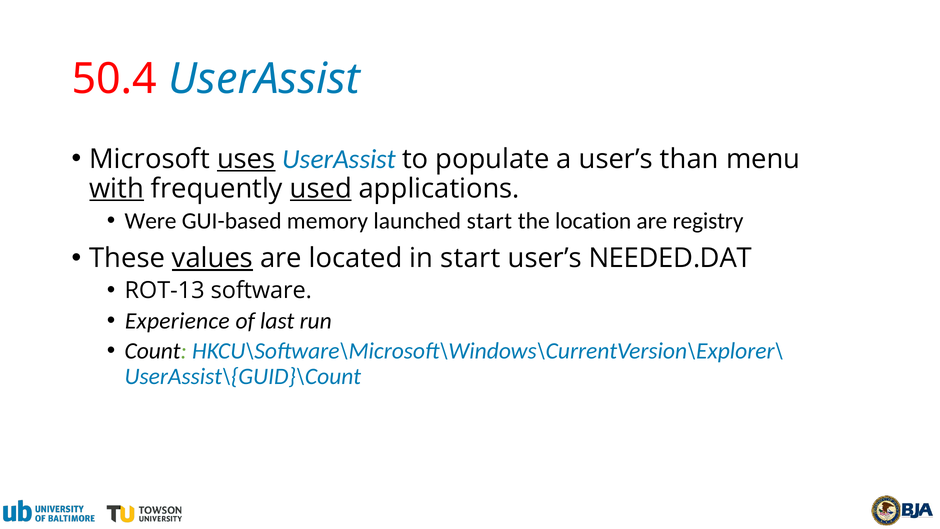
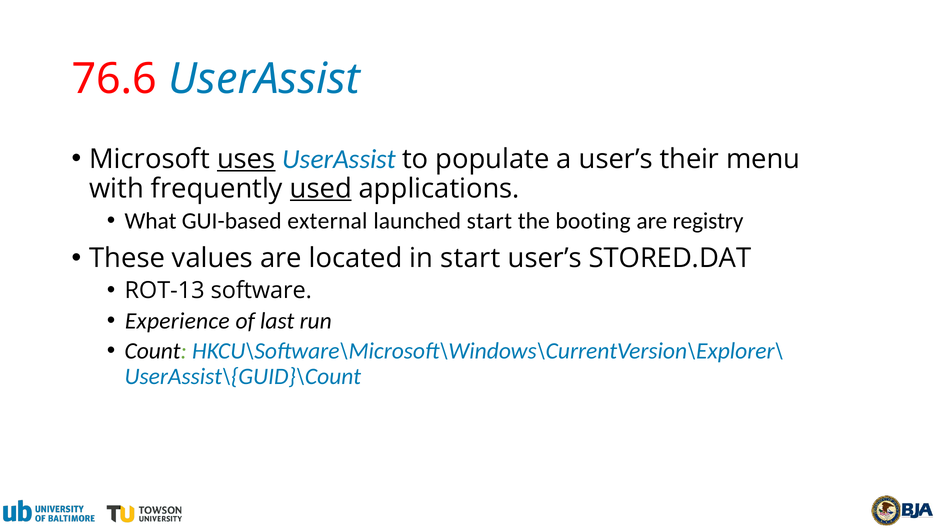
50.4: 50.4 -> 76.6 (114, 79)
than: than -> their (689, 159)
with underline: present -> none (117, 188)
Were: Were -> What (151, 221)
memory: memory -> external (327, 221)
location: location -> booting (593, 221)
values underline: present -> none (212, 258)
NEEDED.DAT: NEEDED.DAT -> STORED.DAT (670, 258)
